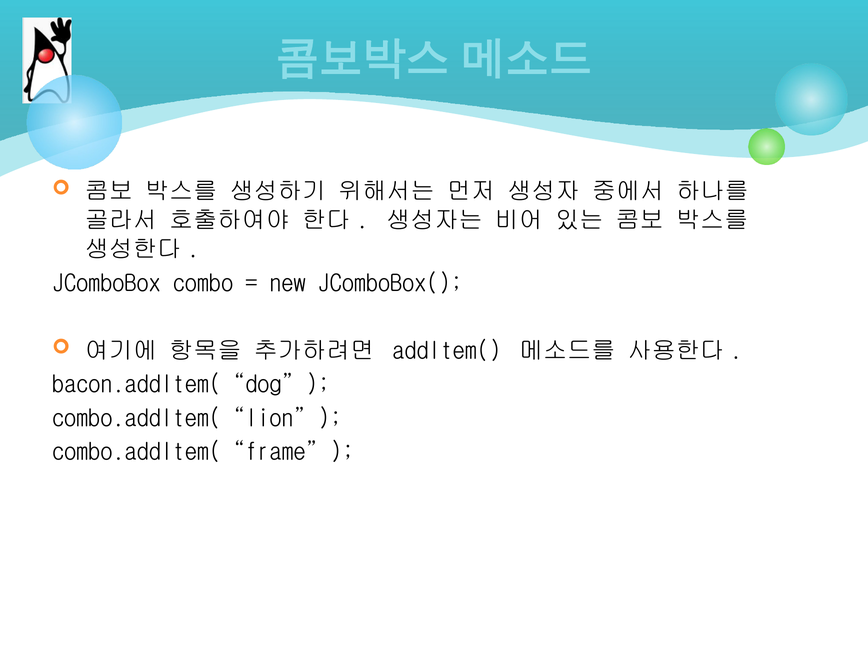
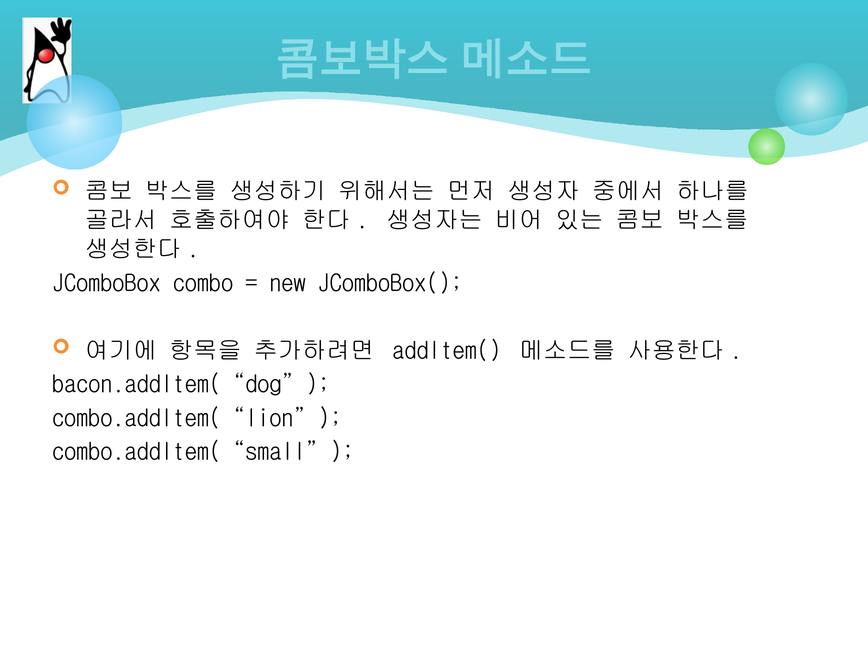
combo.addItem(“frame: combo.addItem(“frame -> combo.addItem(“small (203, 452)
